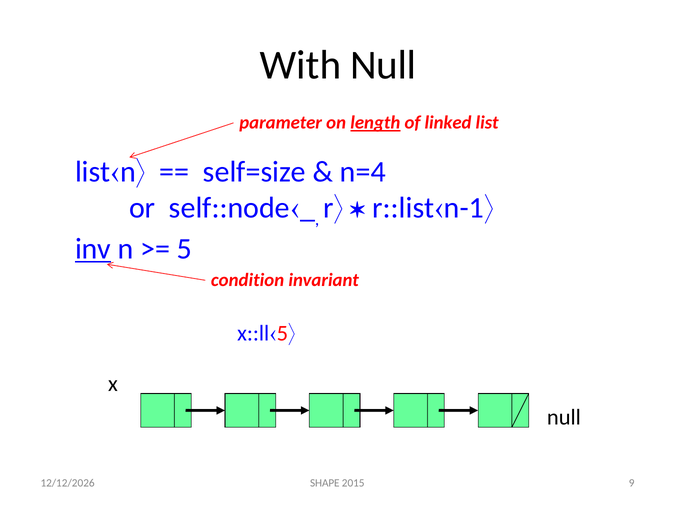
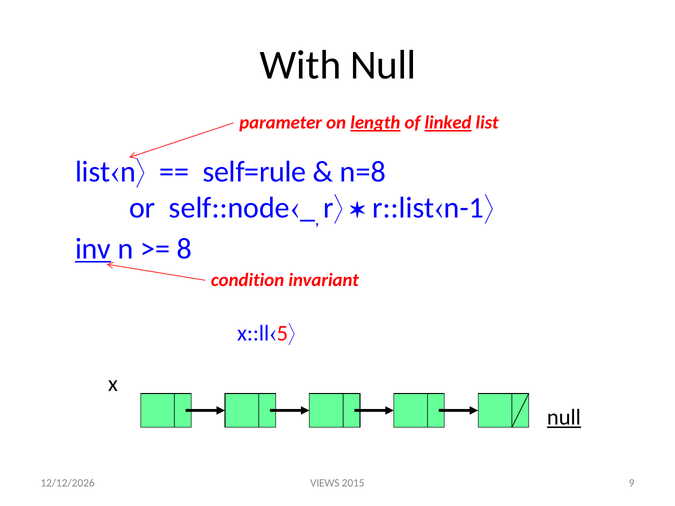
linked underline: none -> present (448, 123)
self=size: self=size -> self=rule (255, 172)
n=4: n=4 -> n=8 (363, 172)
5: 5 -> 8 (184, 249)
null underline: none -> present (564, 418)
SHAPE: SHAPE -> VIEWS (325, 483)
